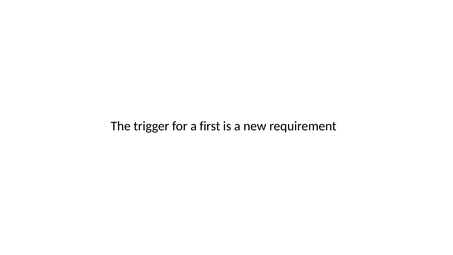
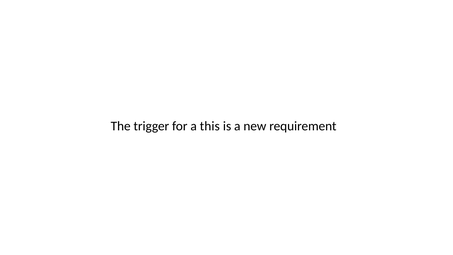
first: first -> this (210, 126)
